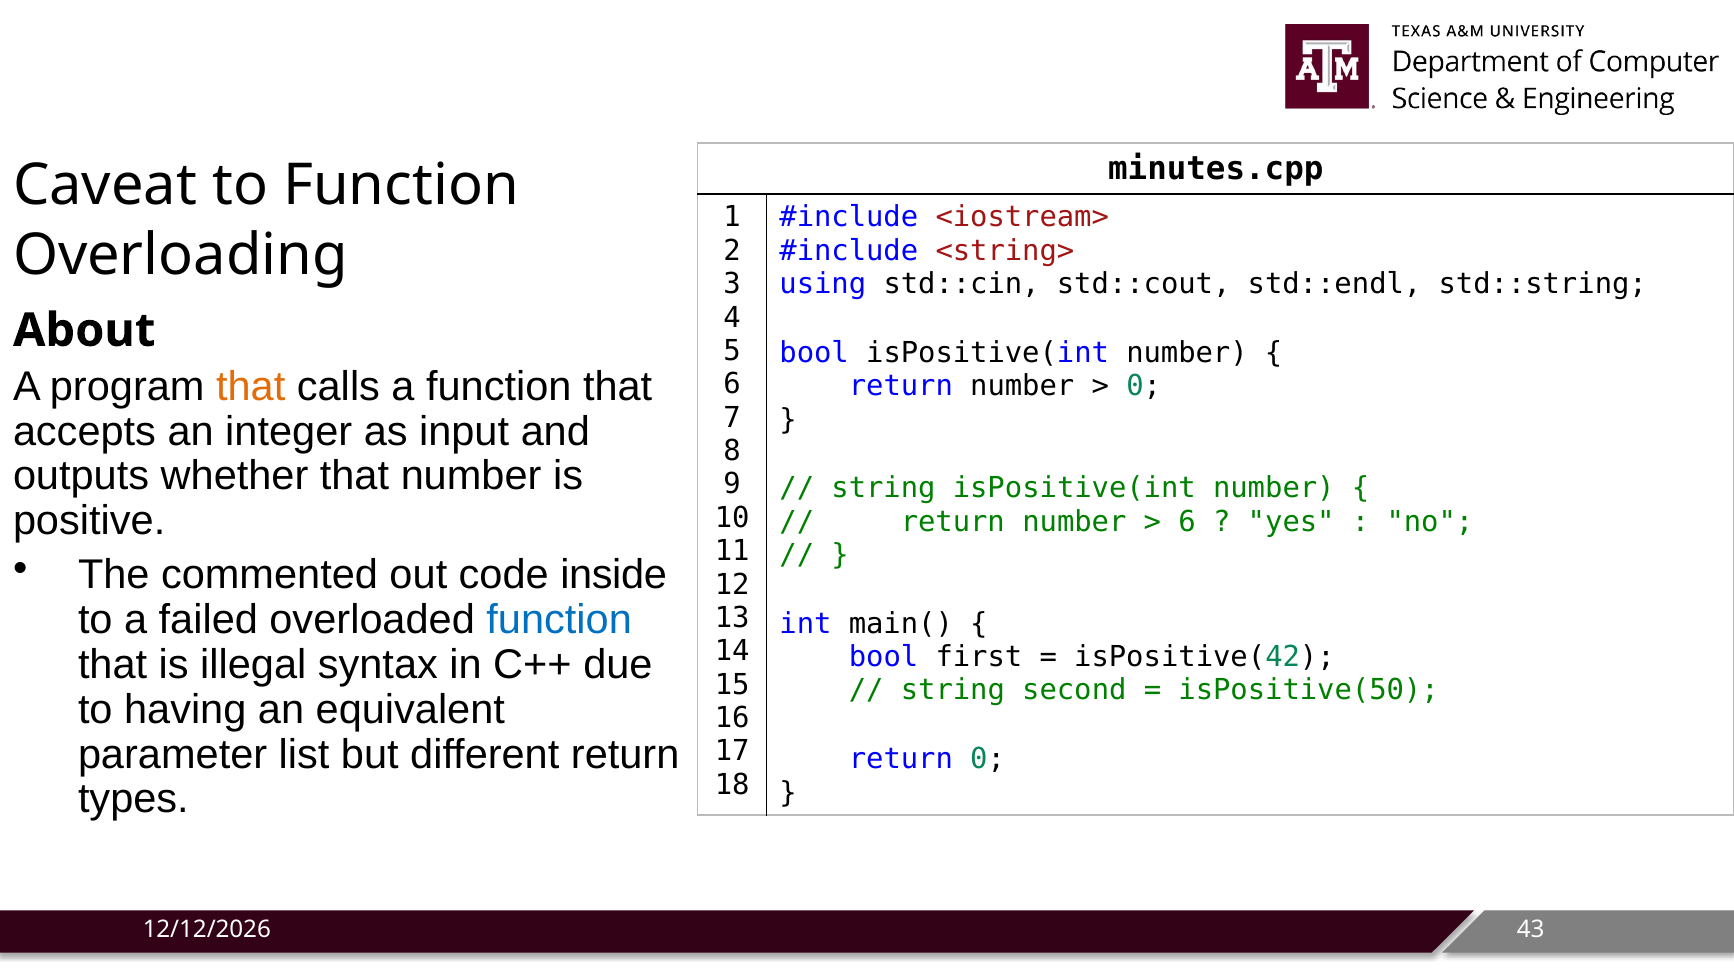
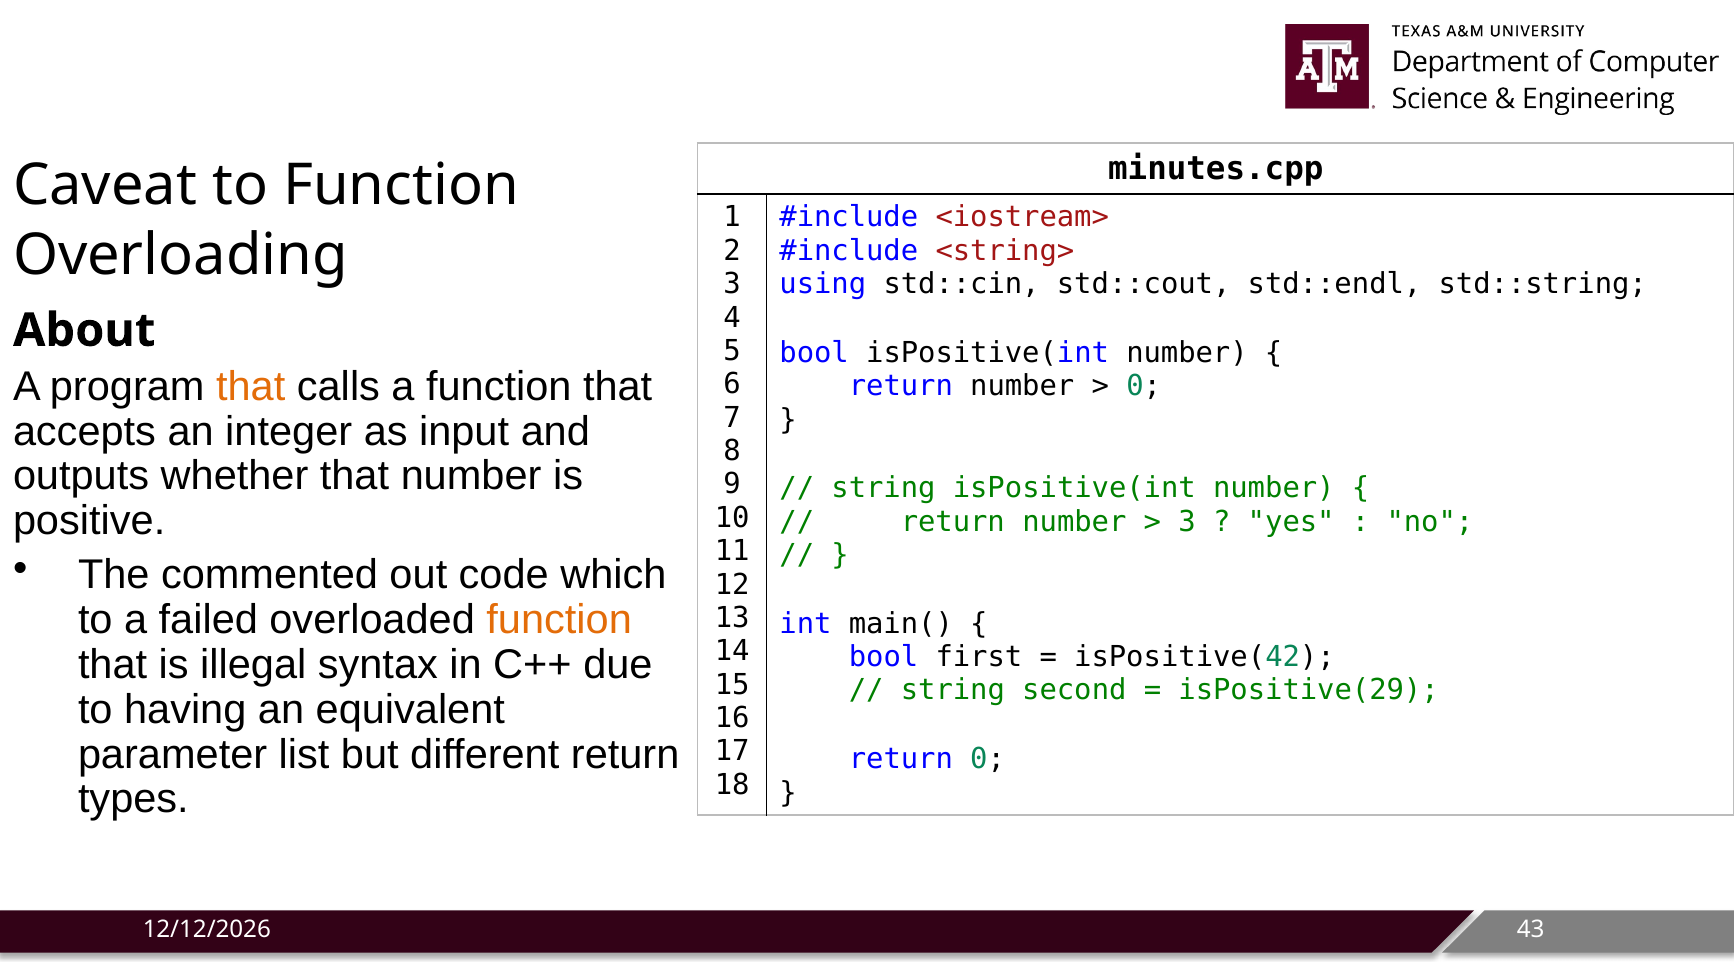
6: 6 -> 3 (1187, 522)
inside: inside -> which (613, 575)
function colour: blue -> orange (559, 620)
isPositive(50: isPositive(50 -> isPositive(29 (1309, 691)
